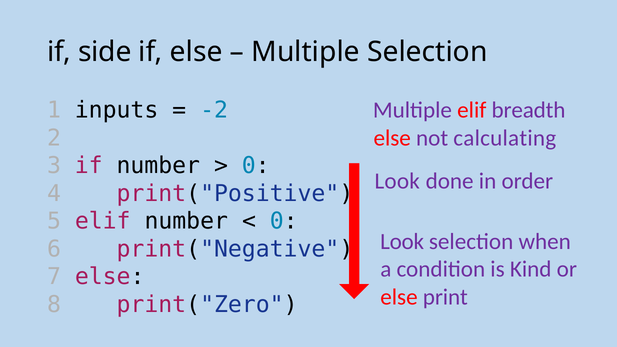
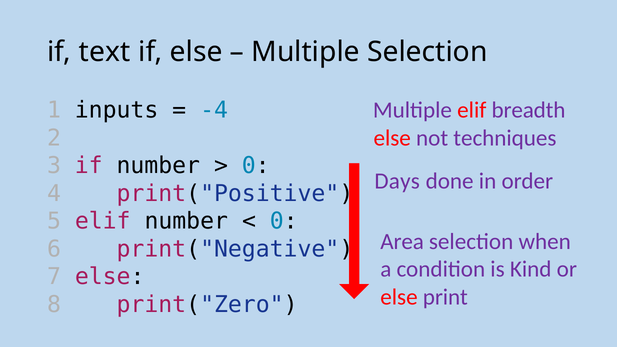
side: side -> text (105, 52)
-2: -2 -> -4 (214, 110)
calculating: calculating -> techniques (505, 138)
Look: Look -> Days (397, 181)
Look: Look -> Area (402, 242)
